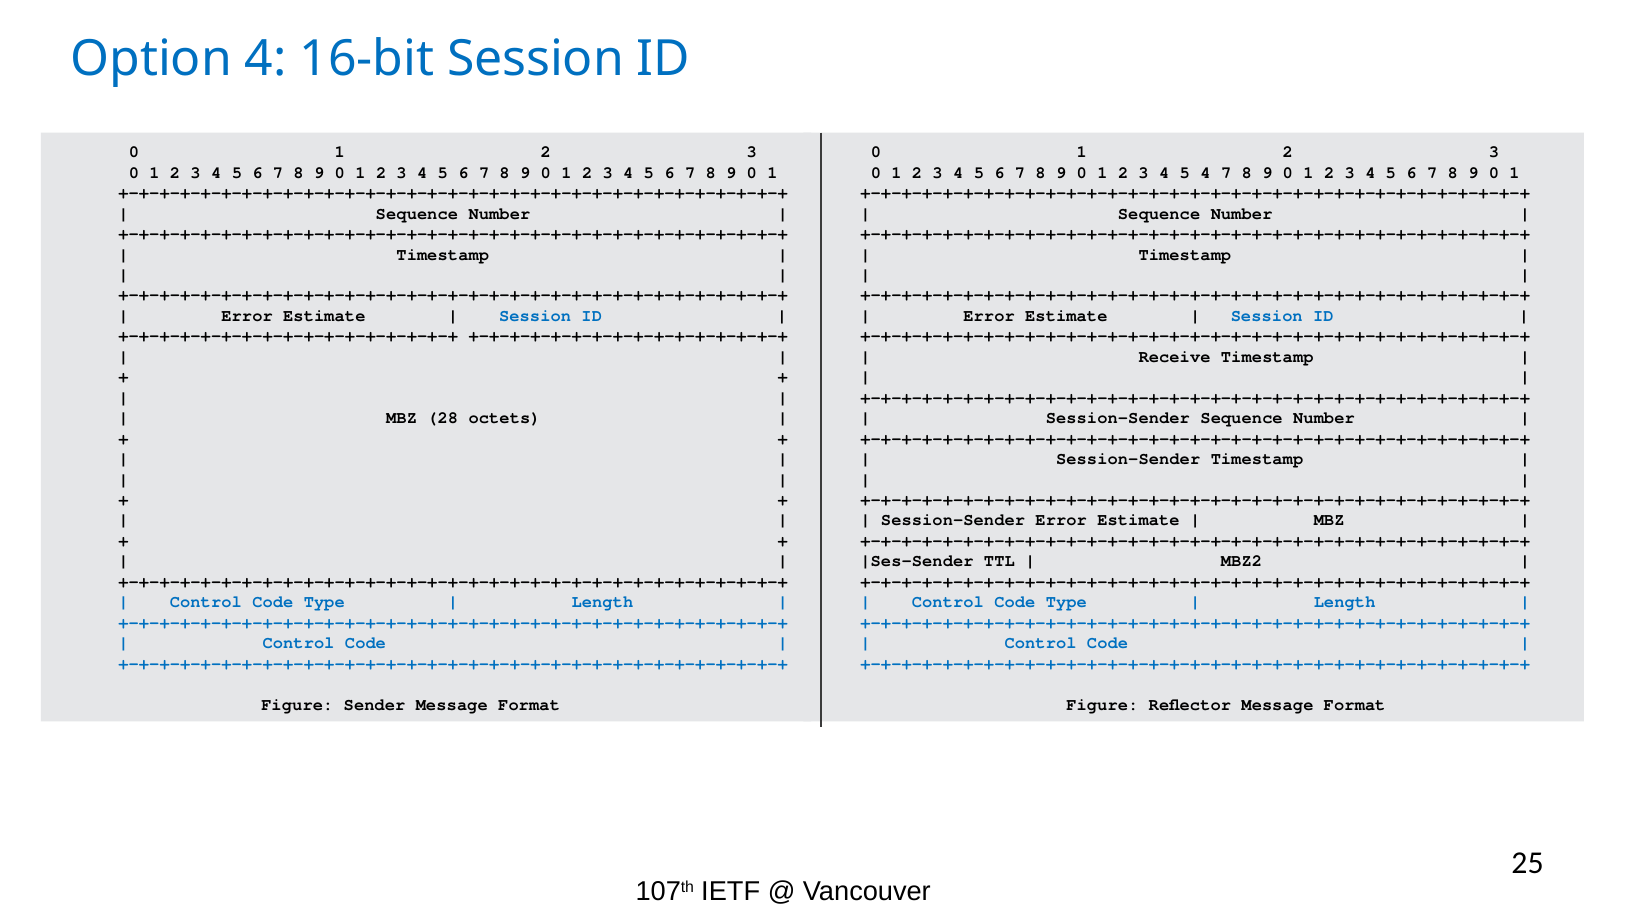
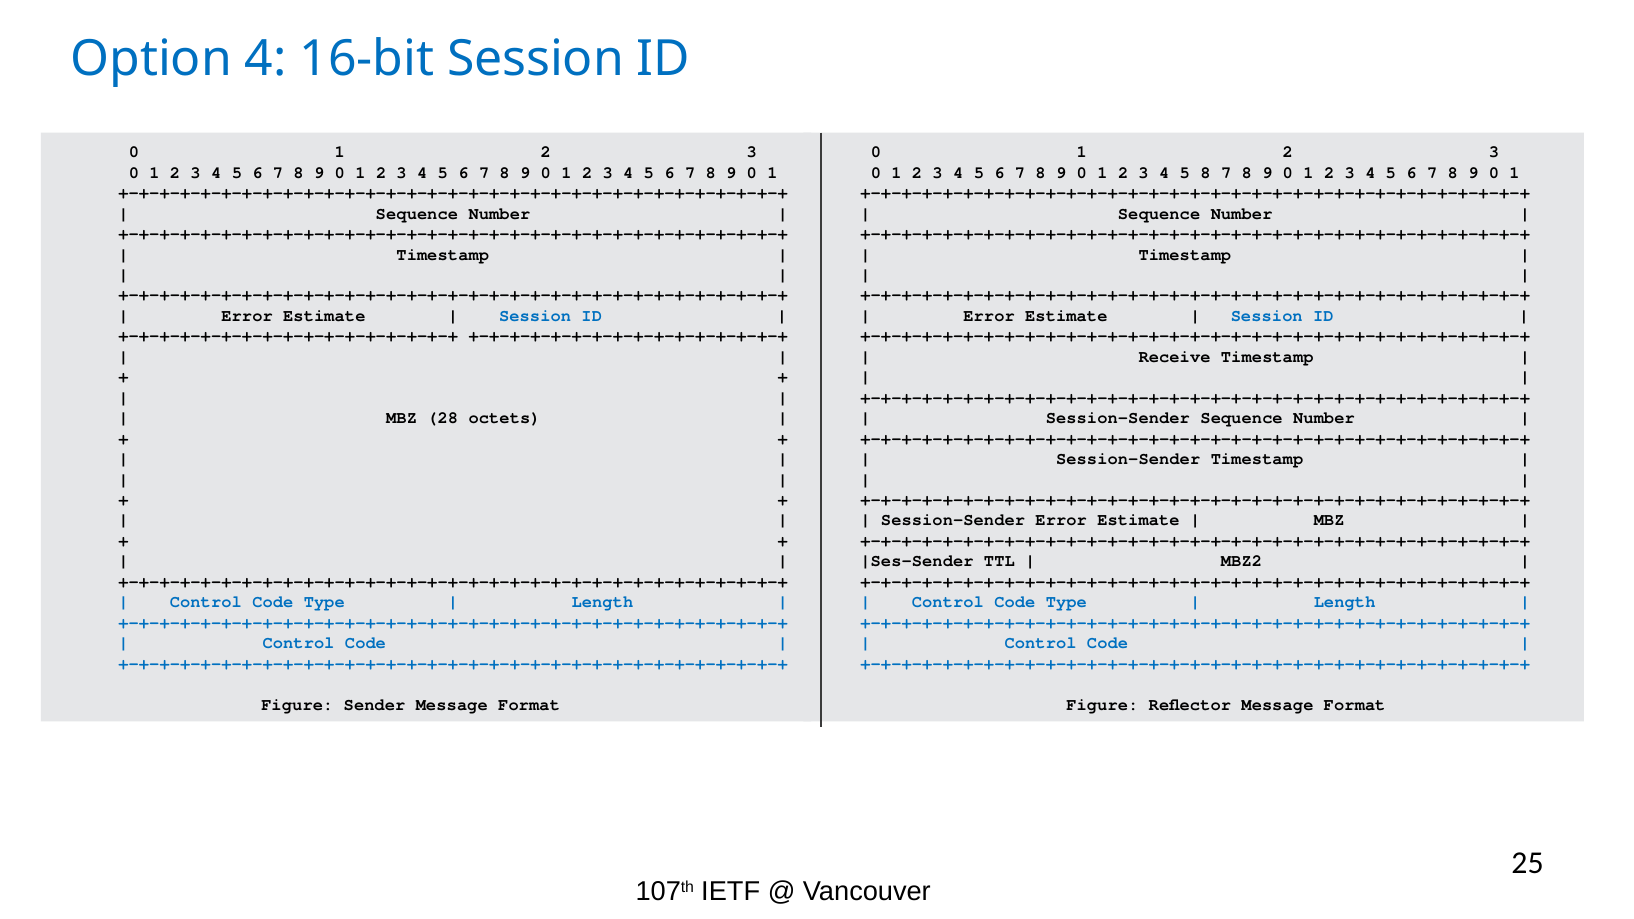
5 4: 4 -> 8 (1205, 173)
